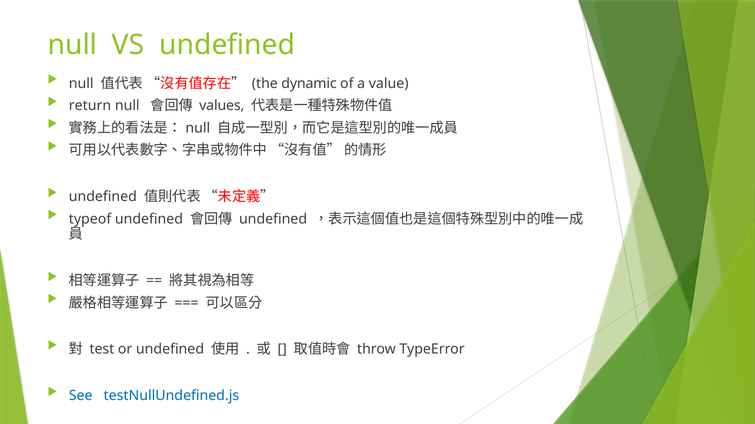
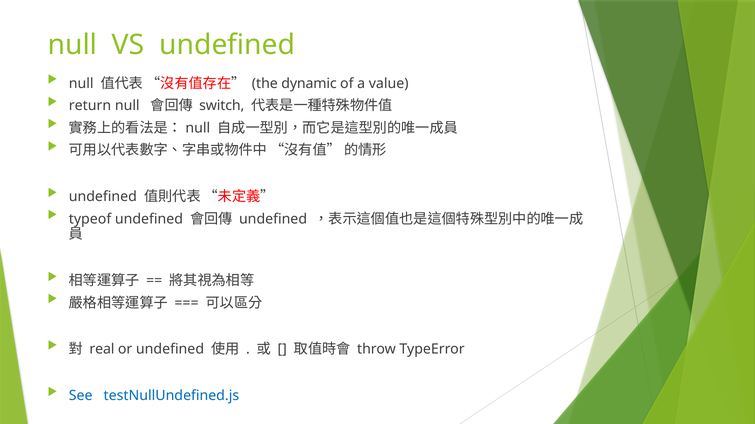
values: values -> switch (222, 106)
test: test -> real (102, 350)
